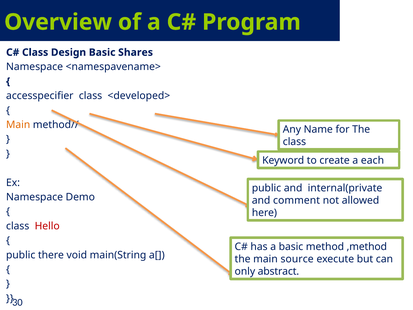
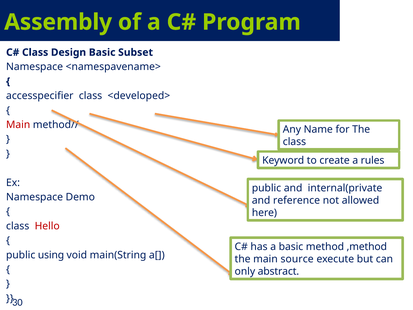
Overview: Overview -> Assembly (58, 22)
Shares: Shares -> Subset (136, 52)
Main colour: orange -> red (18, 125)
each: each -> rules (373, 160)
comment: comment -> reference (297, 200)
there: there -> using (51, 255)
